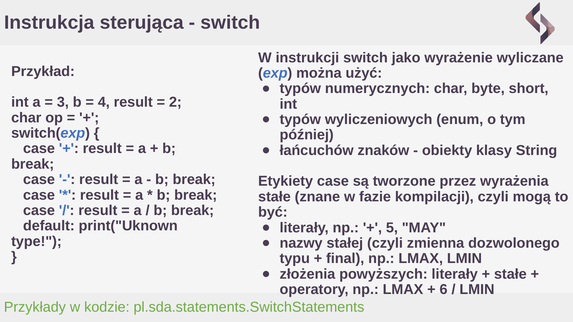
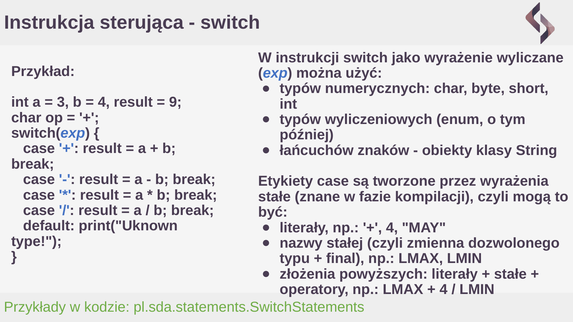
2: 2 -> 9 (175, 102)
5: 5 -> 4 (392, 228)
6: 6 -> 4 (444, 290)
